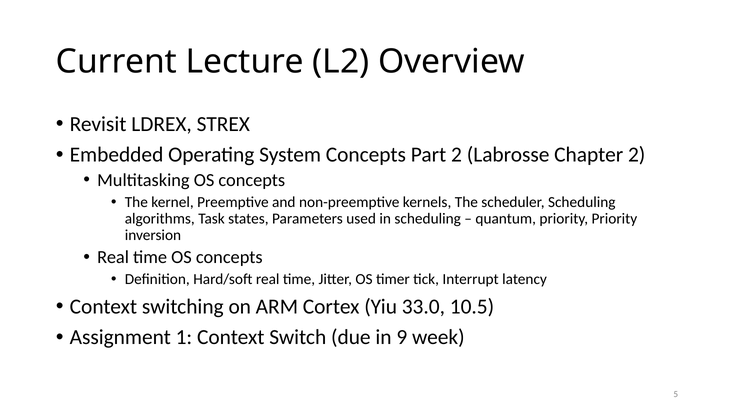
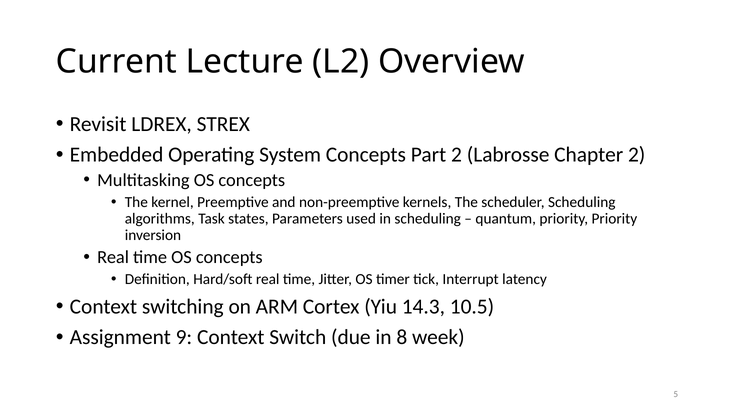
33.0: 33.0 -> 14.3 (423, 307)
1: 1 -> 9 (184, 337)
9: 9 -> 8 (402, 337)
